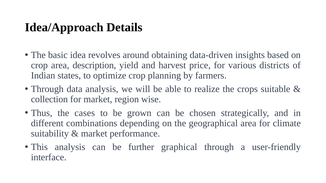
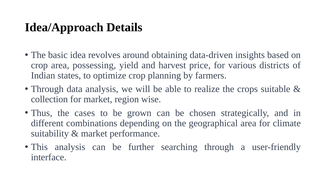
description: description -> possessing (94, 65)
graphical: graphical -> searching (179, 147)
